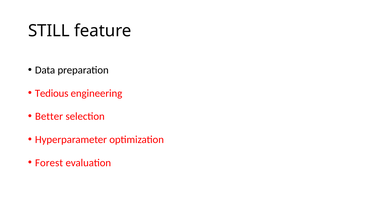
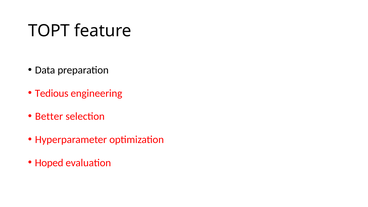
STILL: STILL -> TOPT (49, 31)
Forest: Forest -> Hoped (49, 163)
